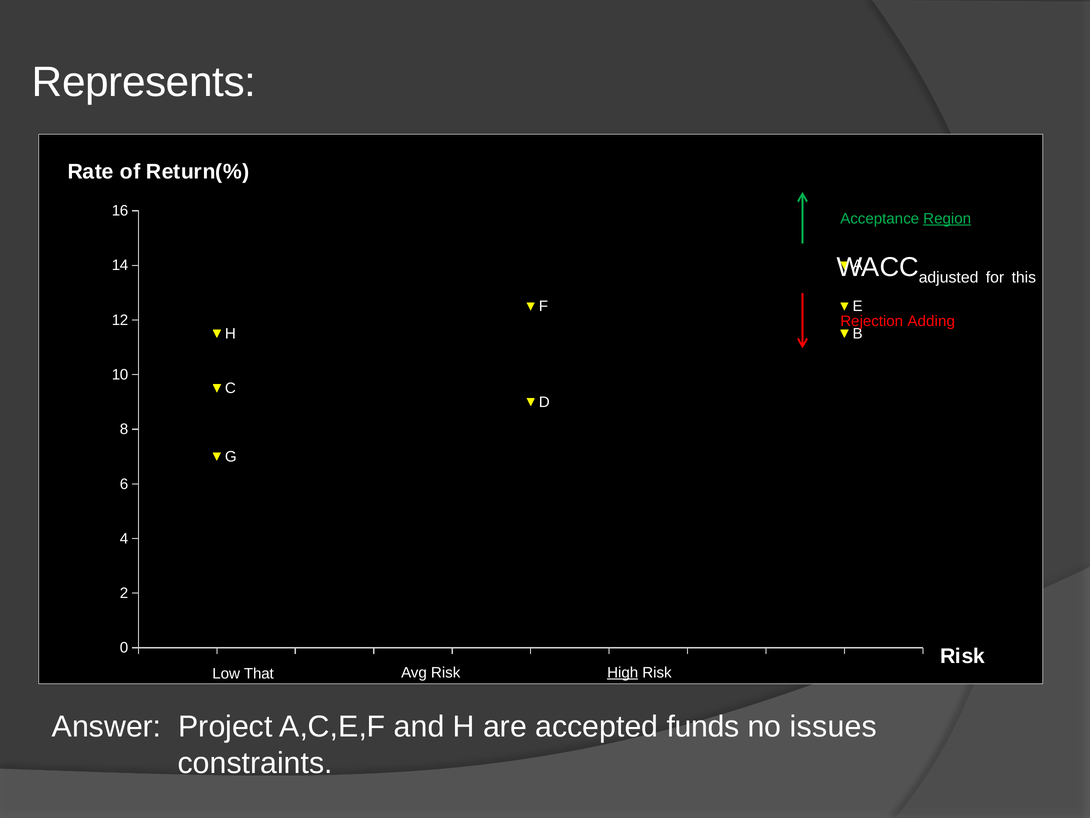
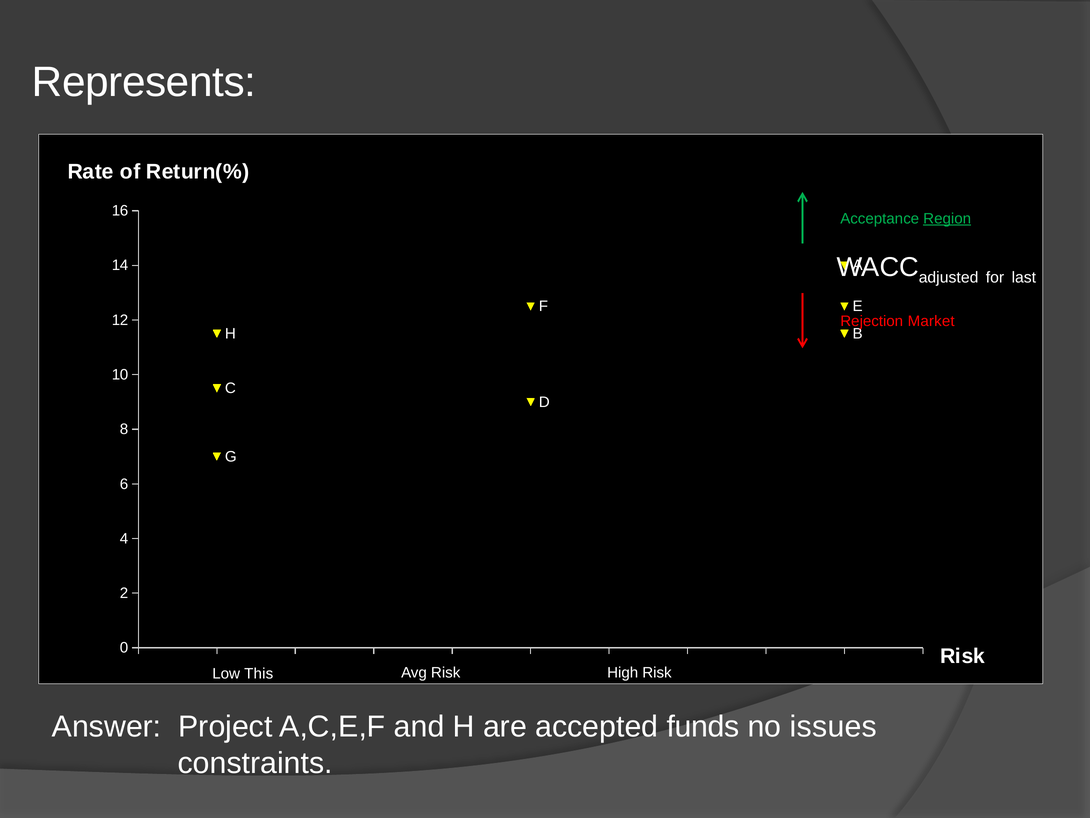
this: this -> last (1024, 277)
Adding: Adding -> Market (931, 321)
That: That -> This (259, 673)
High underline: present -> none (623, 672)
